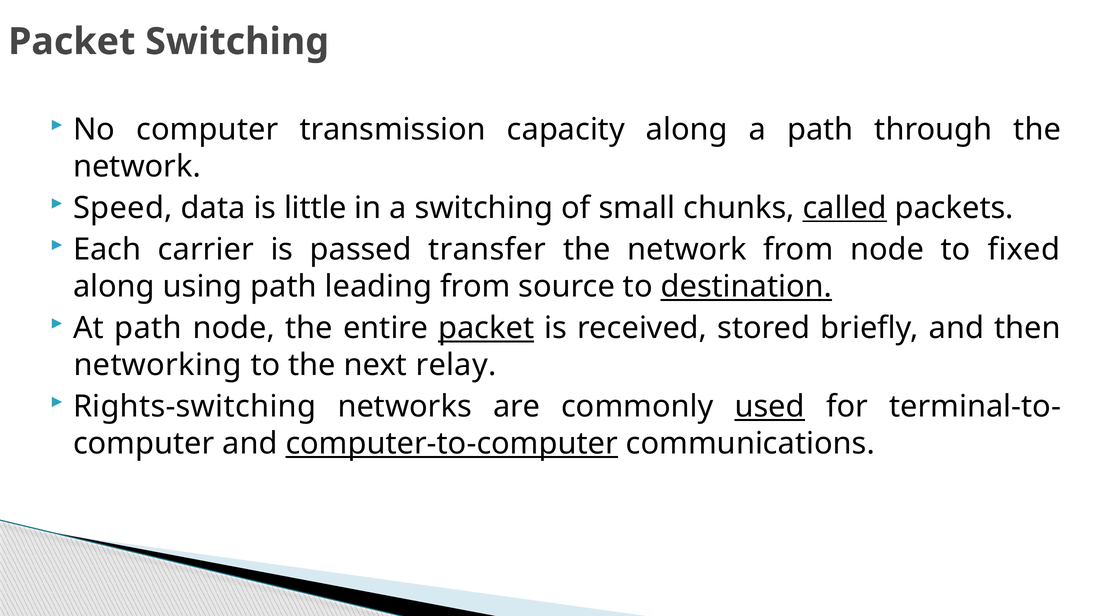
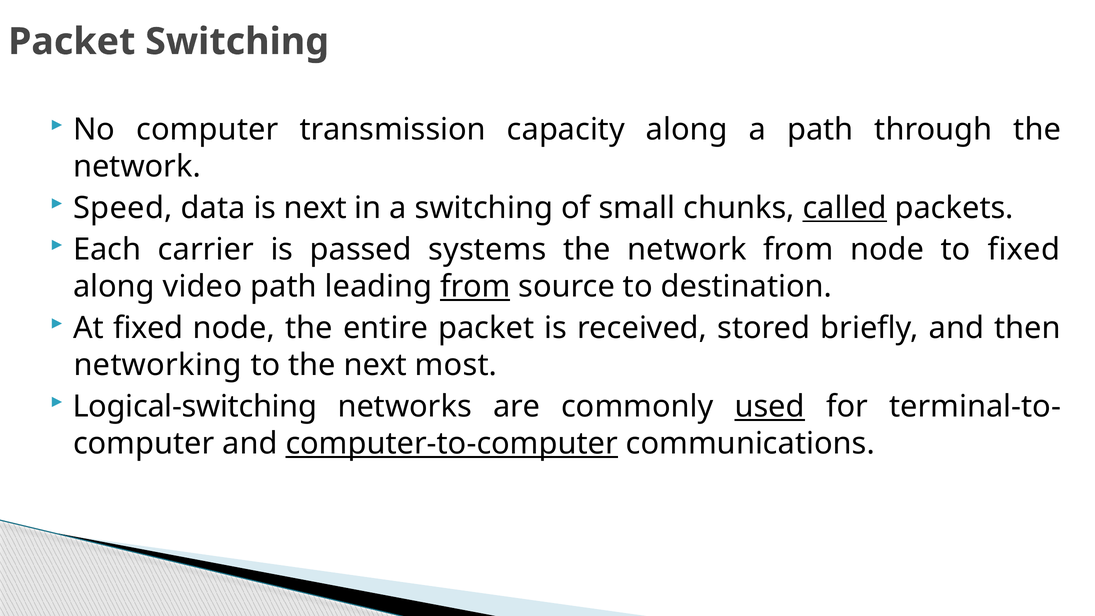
is little: little -> next (315, 208)
transfer: transfer -> systems (487, 250)
using: using -> video (202, 287)
from underline: none -> present (475, 287)
destination underline: present -> none (746, 287)
At path: path -> fixed (148, 328)
packet underline: present -> none (486, 328)
relay: relay -> most (456, 365)
Rights-switching: Rights-switching -> Logical-switching (195, 407)
